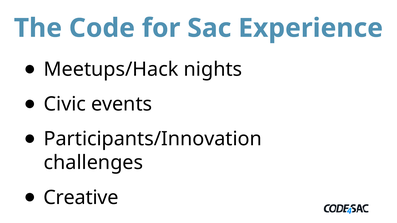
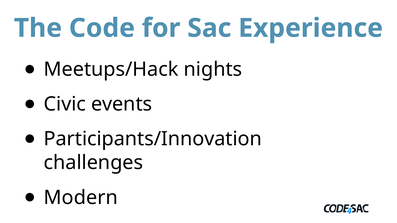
Creative: Creative -> Modern (81, 198)
